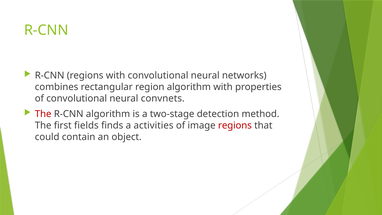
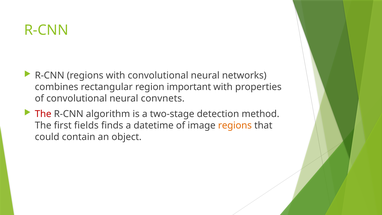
region algorithm: algorithm -> important (189, 87)
activities: activities -> datetime (154, 125)
regions colour: red -> orange (235, 125)
